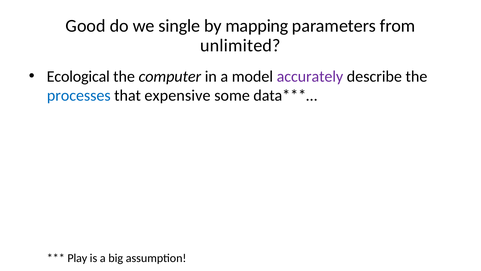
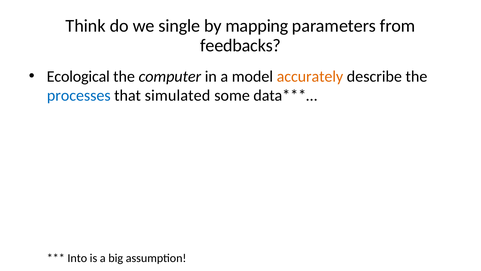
Good: Good -> Think (86, 26)
unlimited: unlimited -> feedbacks (241, 45)
accurately colour: purple -> orange (310, 76)
expensive: expensive -> simulated (177, 96)
Play: Play -> Into (77, 258)
